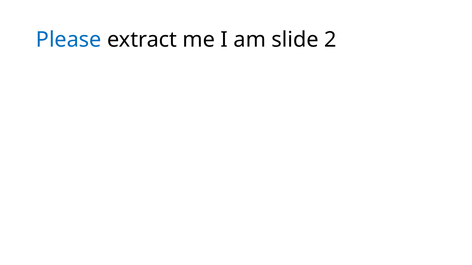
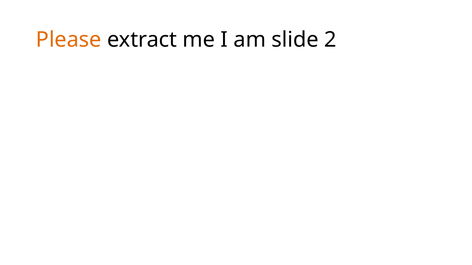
Please colour: blue -> orange (69, 40)
